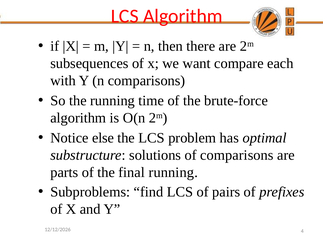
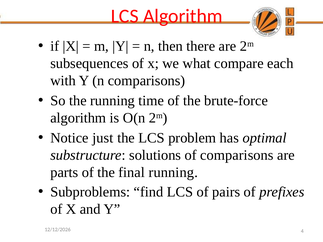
want: want -> what (197, 63)
else: else -> just (103, 138)
